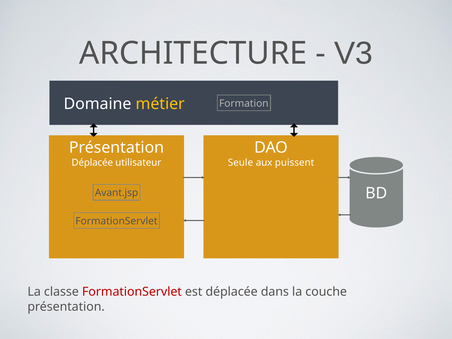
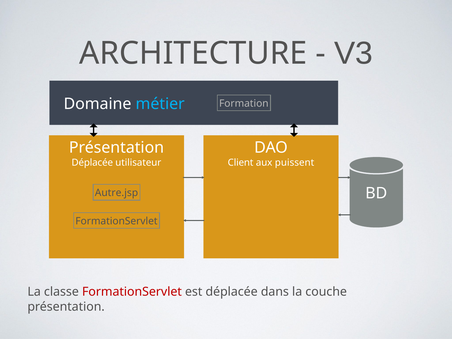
métier colour: yellow -> light blue (160, 104)
Seule: Seule -> Client (241, 163)
Avant.jsp: Avant.jsp -> Autre.jsp (116, 193)
